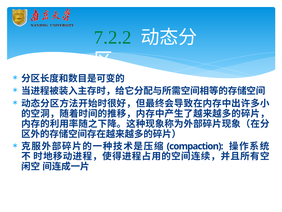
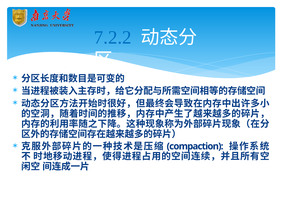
7.2.2 colour: green -> blue (113, 37)
